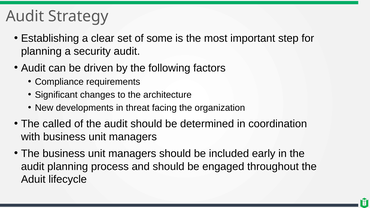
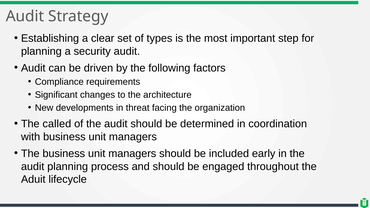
some: some -> types (159, 38)
